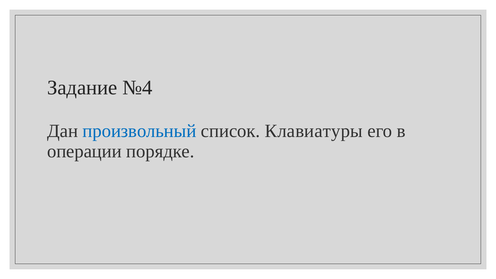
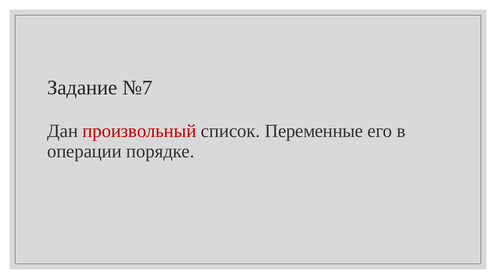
№4: №4 -> №7 (138, 88)
произвольный colour: blue -> red (139, 131)
Клавиатуры: Клавиатуры -> Переменные (314, 131)
